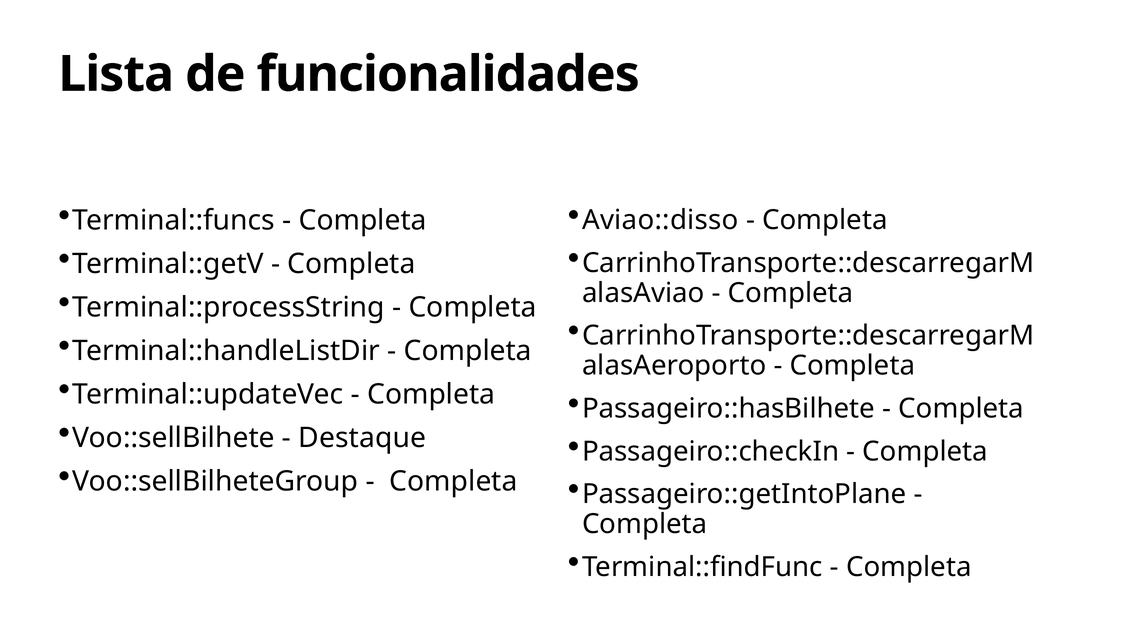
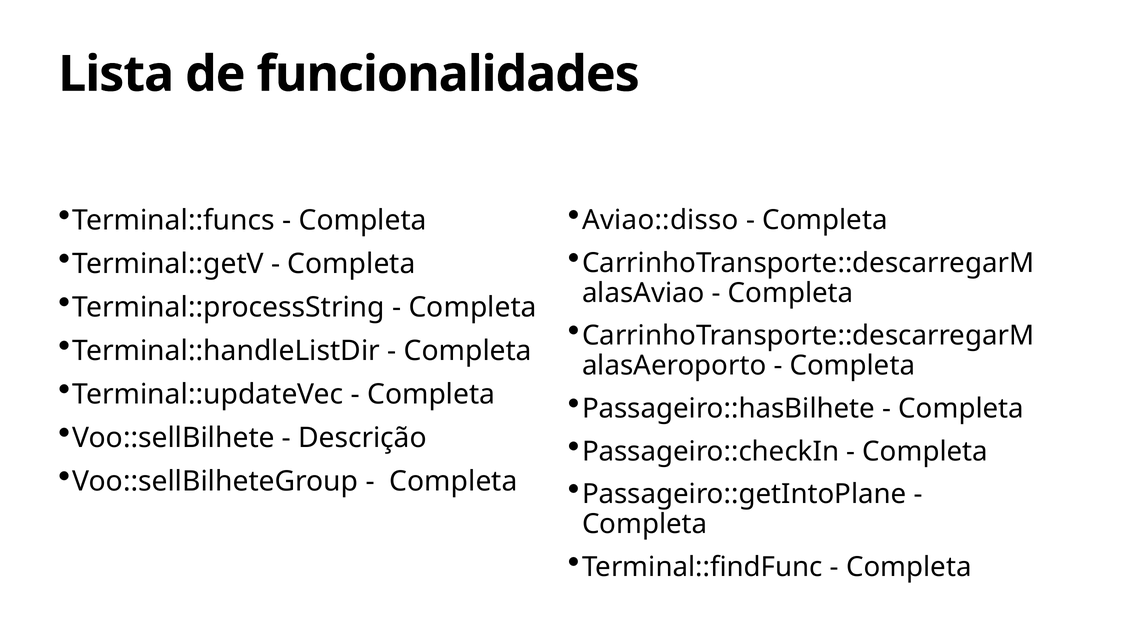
Destaque: Destaque -> Descrição (363, 438)
